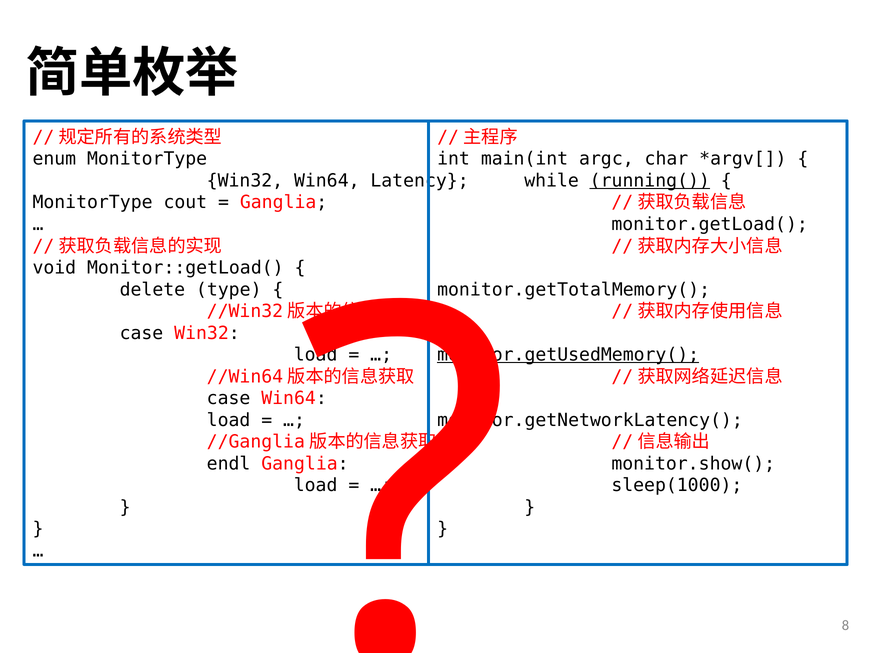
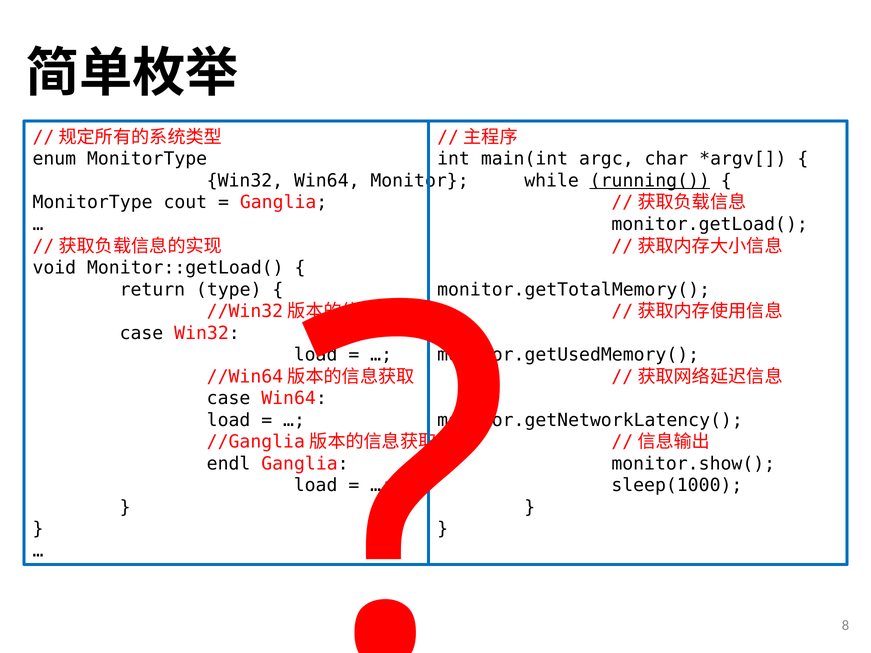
Latency: Latency -> Monitor (420, 181)
delete: delete -> return (152, 290)
monitor.getUsedMemory( underline: present -> none (568, 355)
